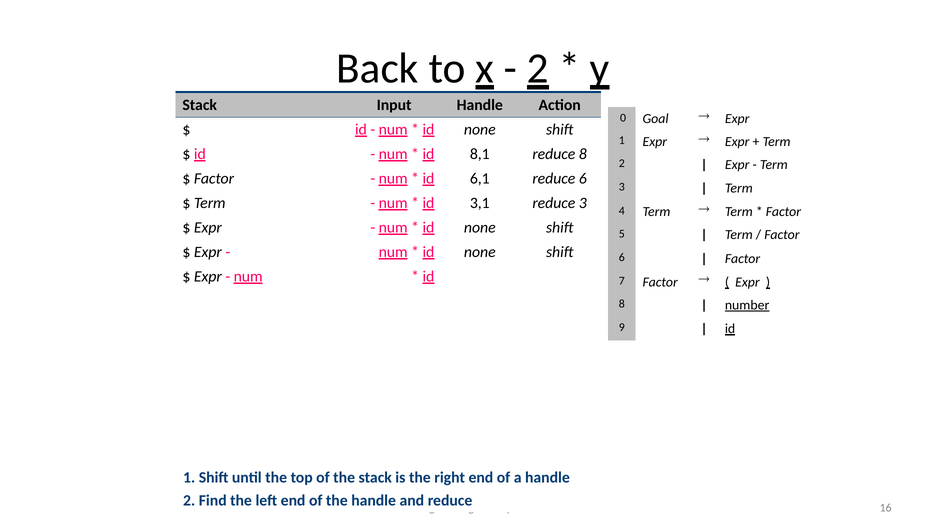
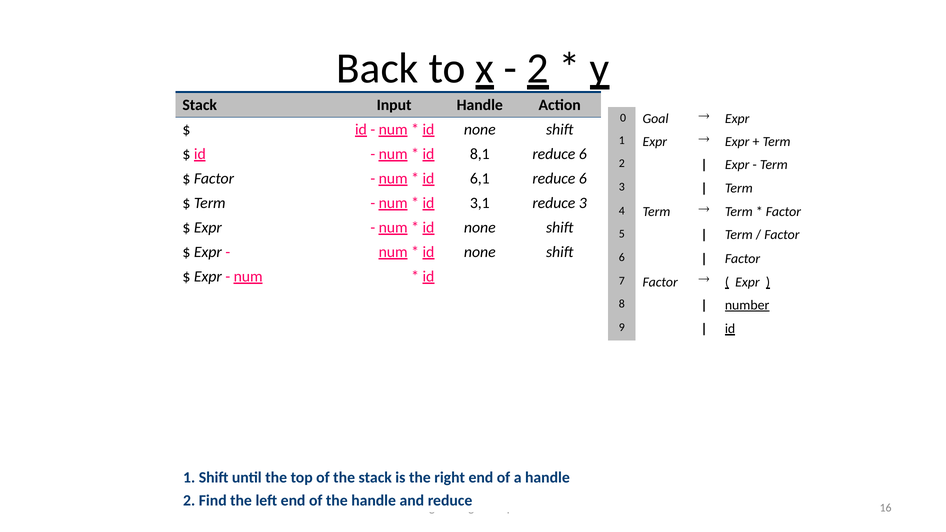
8,1 reduce 8: 8 -> 6 (583, 154)
